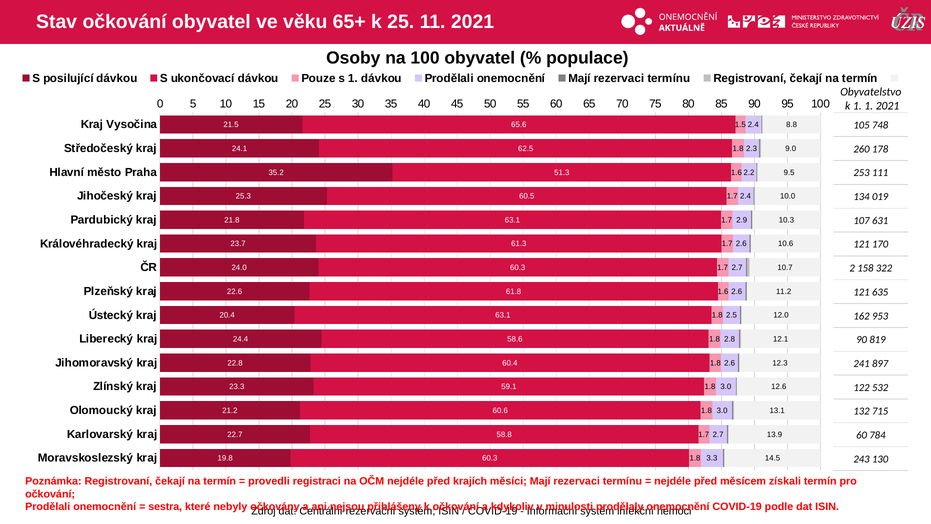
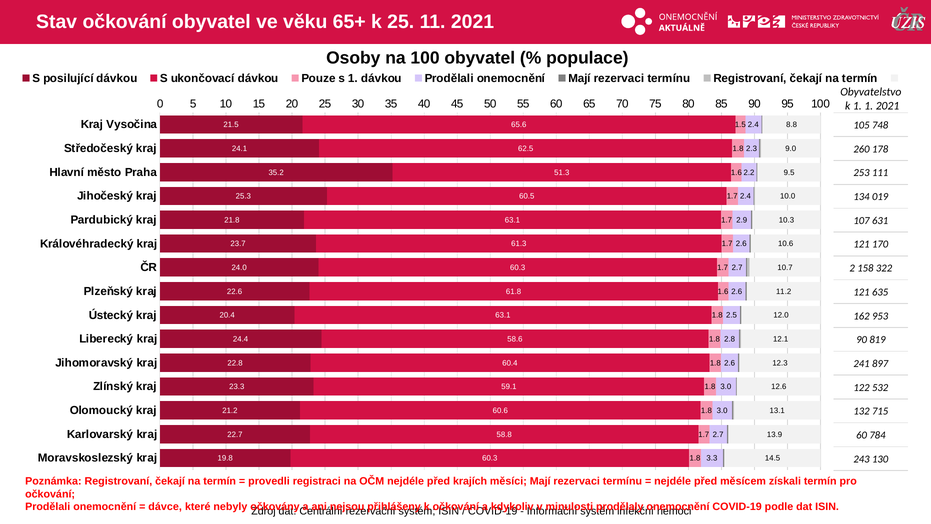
sestra: sestra -> dávce (165, 507)
